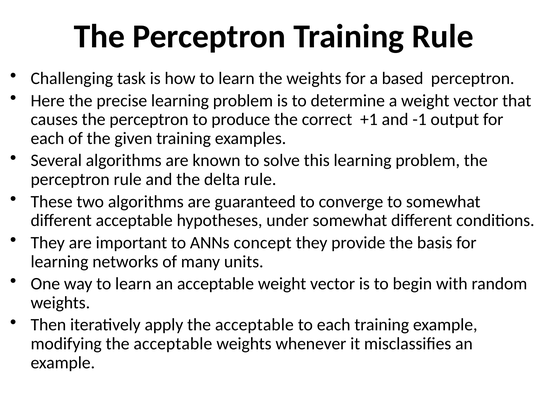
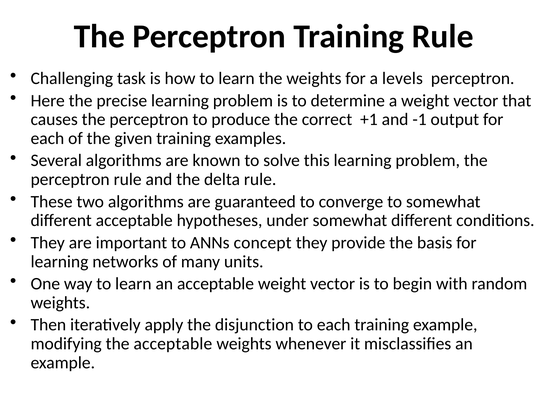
based: based -> levels (402, 78)
apply the acceptable: acceptable -> disjunction (254, 325)
